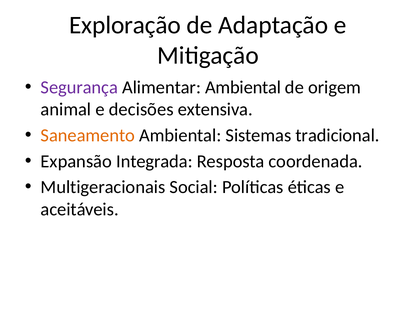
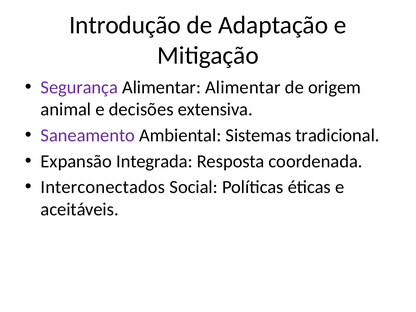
Exploração: Exploração -> Introdução (125, 25)
Alimentar Ambiental: Ambiental -> Alimentar (243, 87)
Saneamento colour: orange -> purple (88, 135)
Multigeracionais: Multigeracionais -> Interconectados (103, 187)
